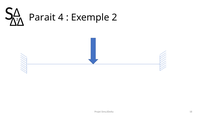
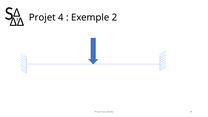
Parait: Parait -> Projet (42, 17)
